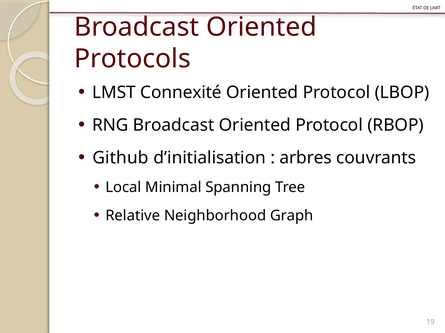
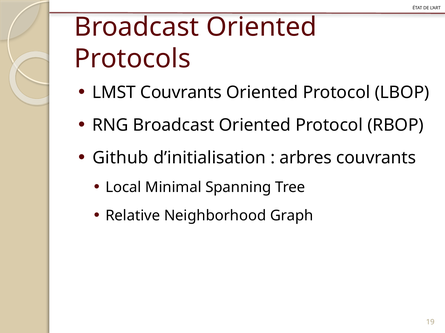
LMST Connexité: Connexité -> Couvrants (181, 93)
